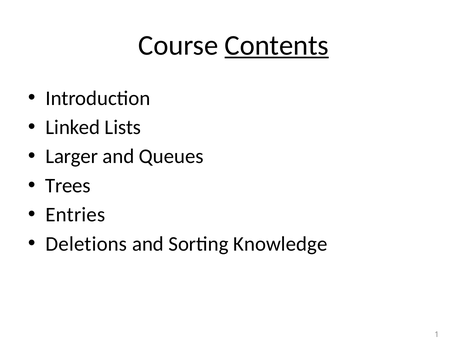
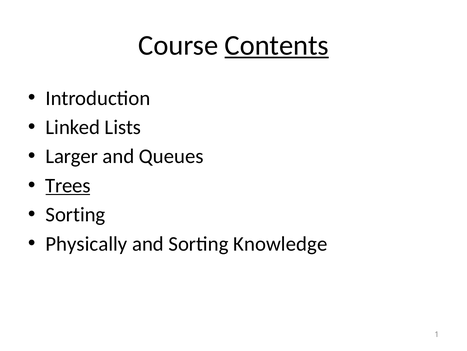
Trees underline: none -> present (68, 185)
Entries: Entries -> Sorting (75, 214)
Deletions: Deletions -> Physically (86, 243)
